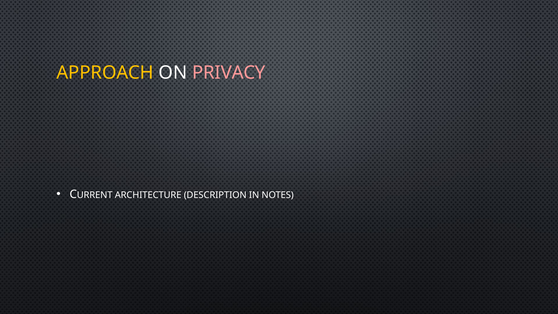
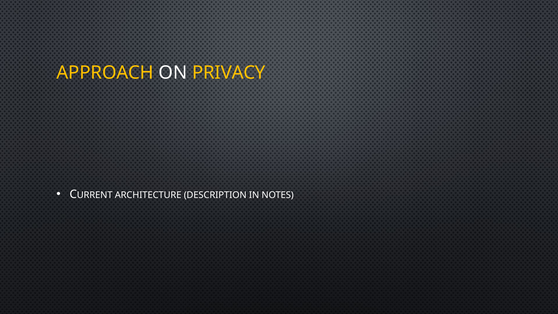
PRIVACY colour: pink -> yellow (229, 73)
